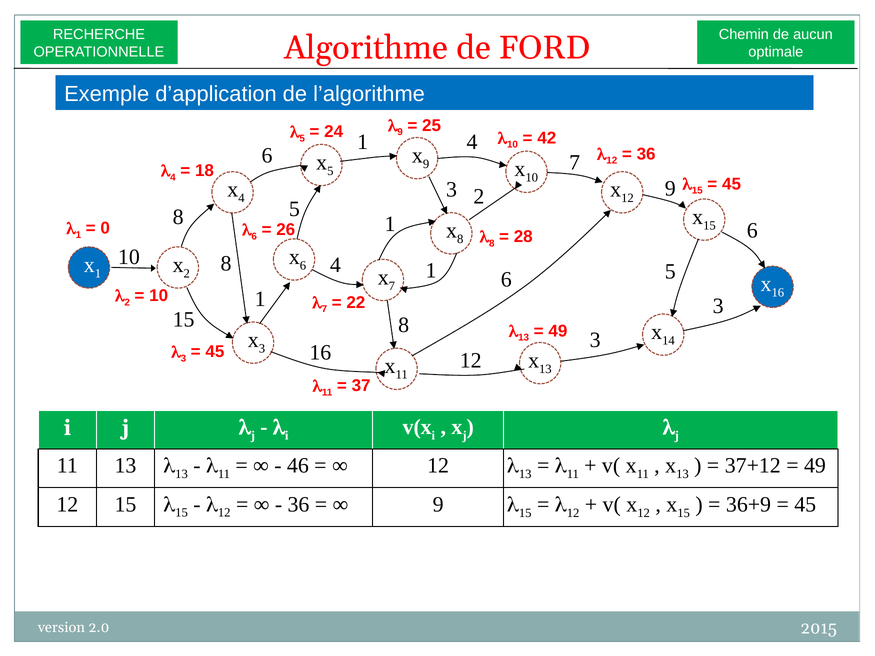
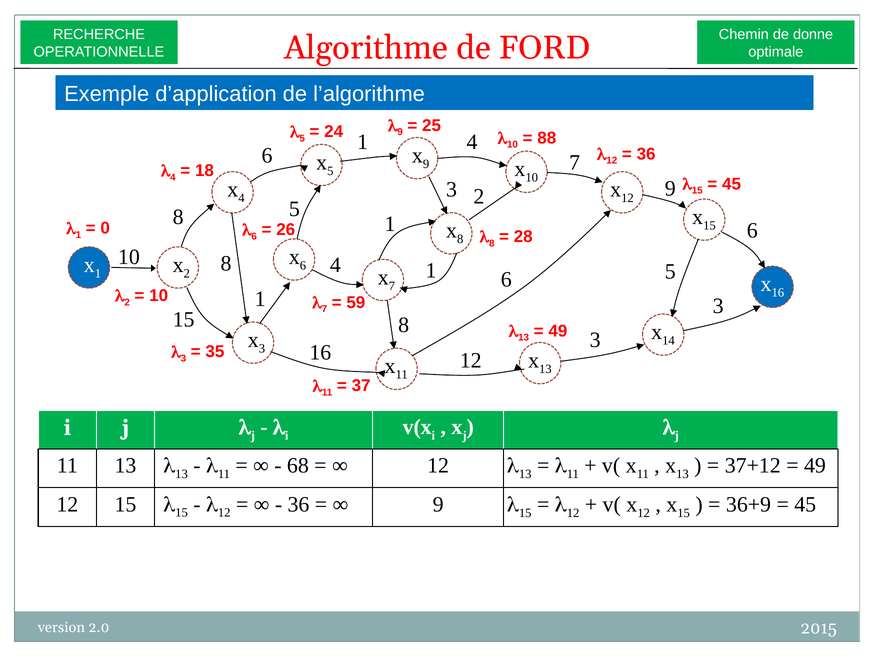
aucun: aucun -> donne (813, 35)
42: 42 -> 88 (547, 138)
22: 22 -> 59 (356, 303)
45: 45 -> 35 (215, 352)
46: 46 -> 68 (298, 466)
